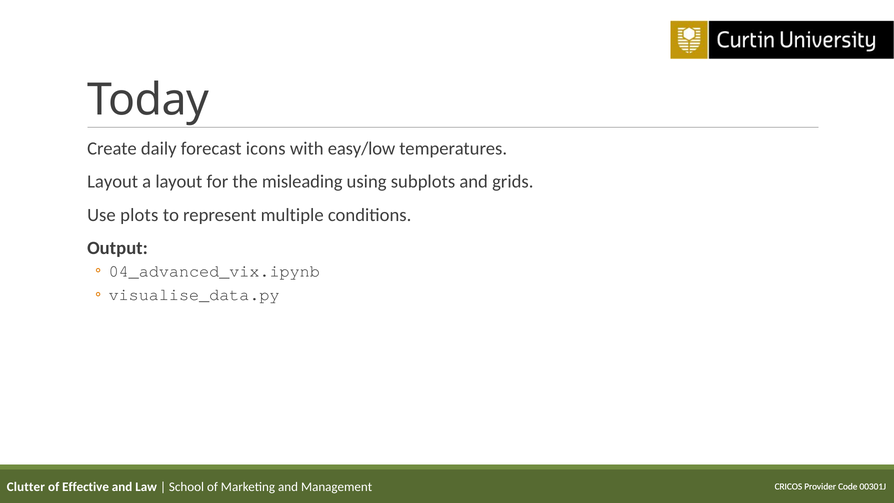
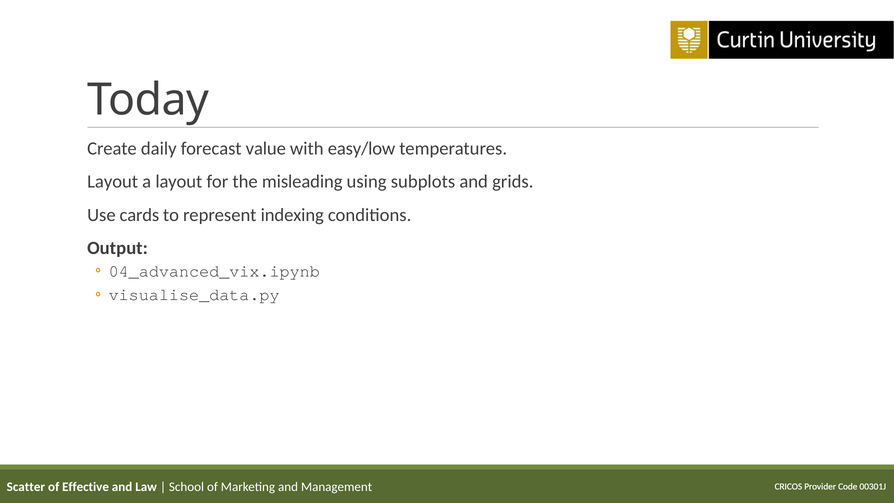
icons: icons -> value (266, 149)
plots: plots -> cards (139, 215)
multiple: multiple -> indexing (292, 215)
Clutter: Clutter -> Scatter (26, 487)
